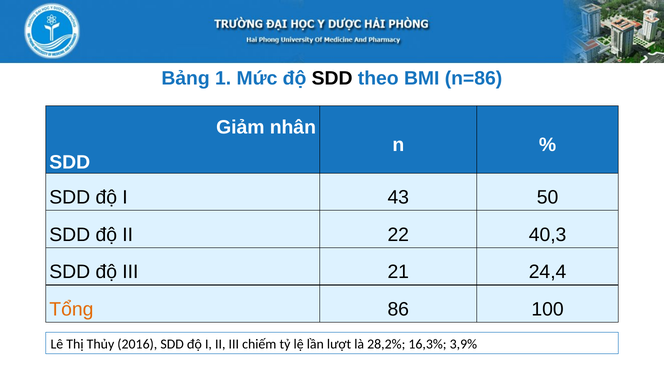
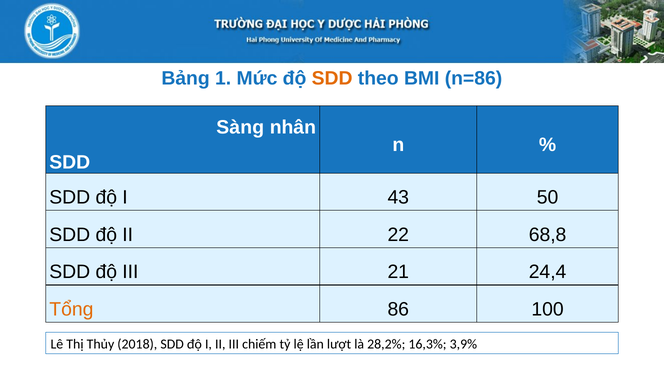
SDD colour: black -> orange (332, 79)
Giảm: Giảm -> Sàng (240, 128)
40,3: 40,3 -> 68,8 (548, 235)
2016: 2016 -> 2018 (137, 344)
